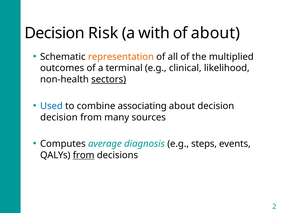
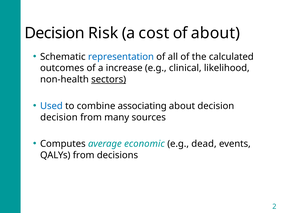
with: with -> cost (154, 33)
representation colour: orange -> blue (121, 57)
multiplied: multiplied -> calculated (231, 57)
terminal: terminal -> increase (124, 68)
diagnosis: diagnosis -> economic (144, 144)
steps: steps -> dead (204, 144)
from underline: present -> none (84, 155)
